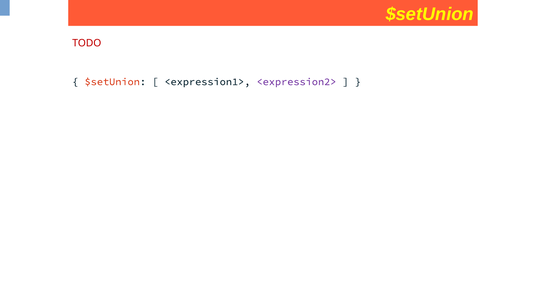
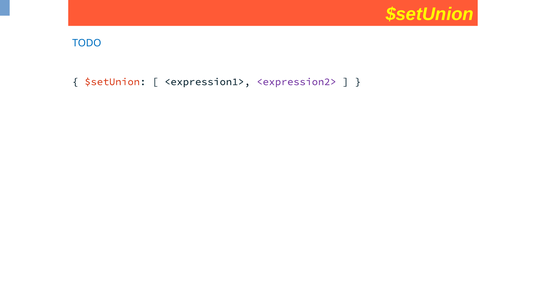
TODO colour: red -> blue (87, 43)
